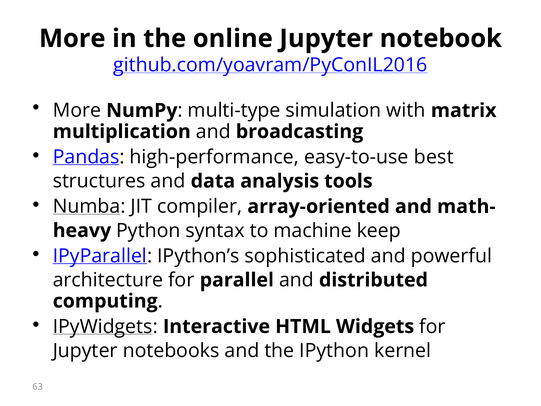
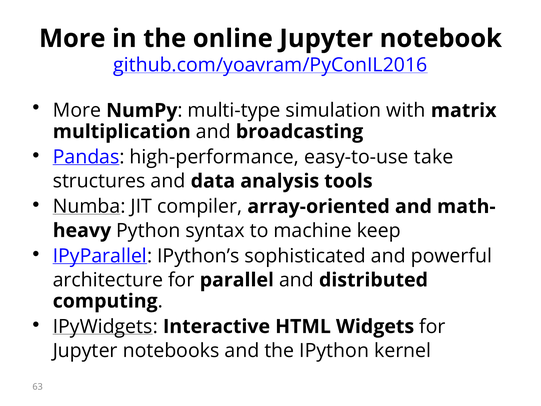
best: best -> take (434, 157)
